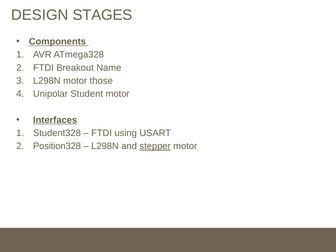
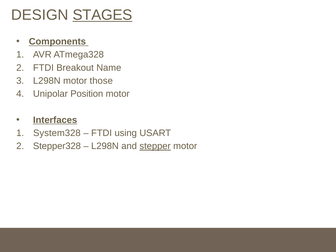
STAGES underline: none -> present (102, 15)
Student: Student -> Position (87, 94)
Student328: Student328 -> System328 (57, 133)
Position328: Position328 -> Stepper328 (57, 146)
